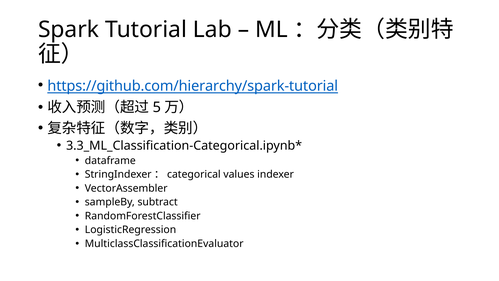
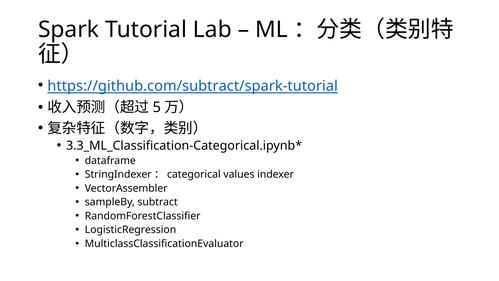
https://github.com/hierarchy/spark-tutorial: https://github.com/hierarchy/spark-tutorial -> https://github.com/subtract/spark-tutorial (193, 86)
